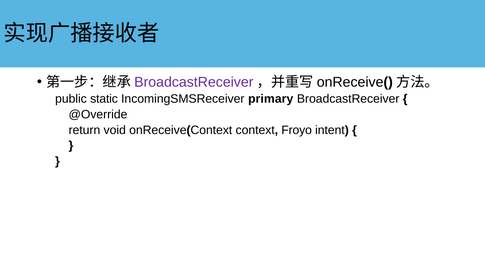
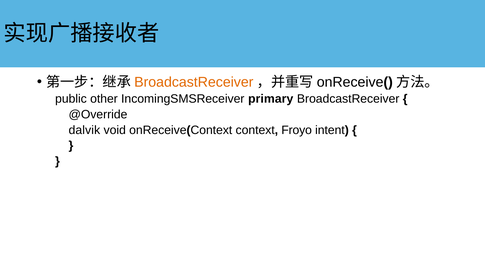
BroadcastReceiver colour: purple -> orange (194, 82)
static: static -> other (104, 99)
return: return -> dalvik (84, 130)
